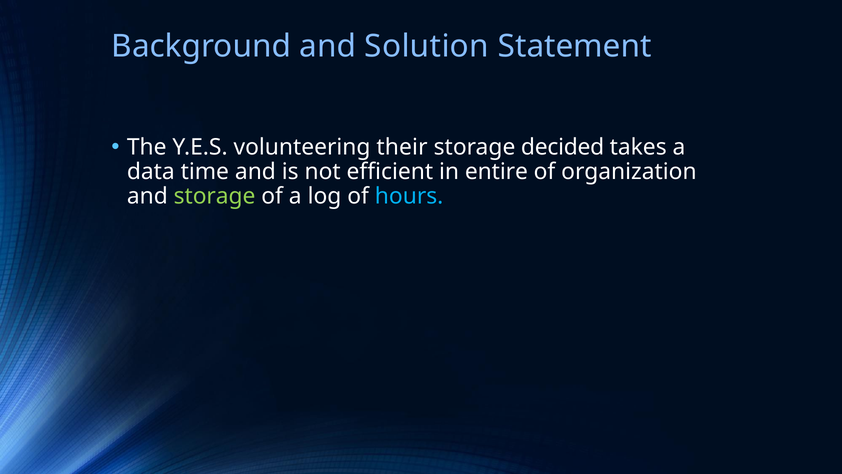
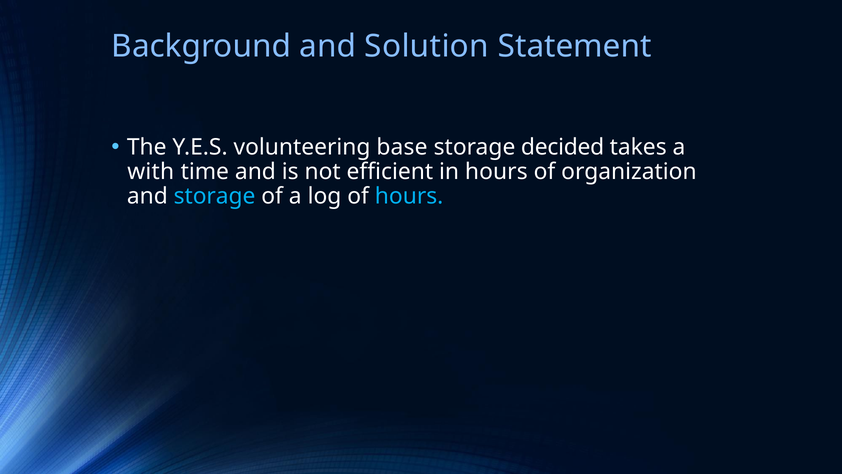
their: their -> base (402, 147)
data: data -> with (151, 172)
in entire: entire -> hours (496, 172)
storage colour: light green -> light blue (215, 196)
